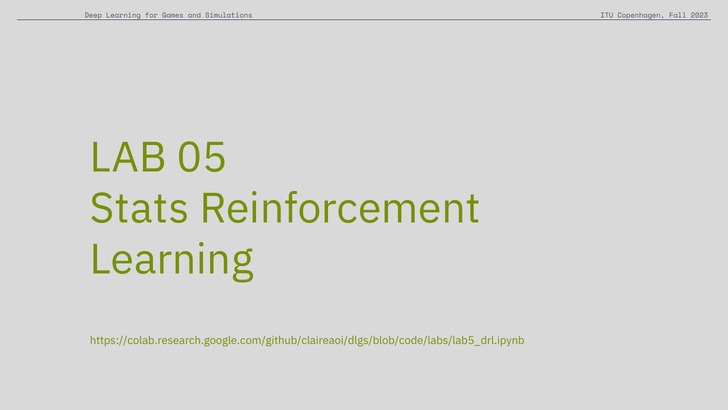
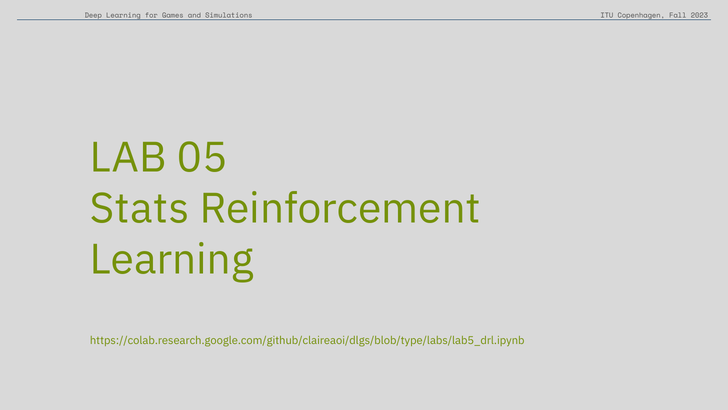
https://colab.research.google.com/github/claireaoi/dlgs/blob/code/labs/lab5_drl.ipynb: https://colab.research.google.com/github/claireaoi/dlgs/blob/code/labs/lab5_drl.ipynb -> https://colab.research.google.com/github/claireaoi/dlgs/blob/type/labs/lab5_drl.ipynb (307, 340)
